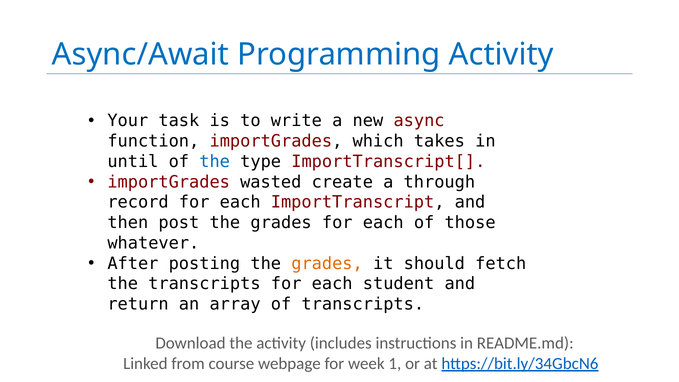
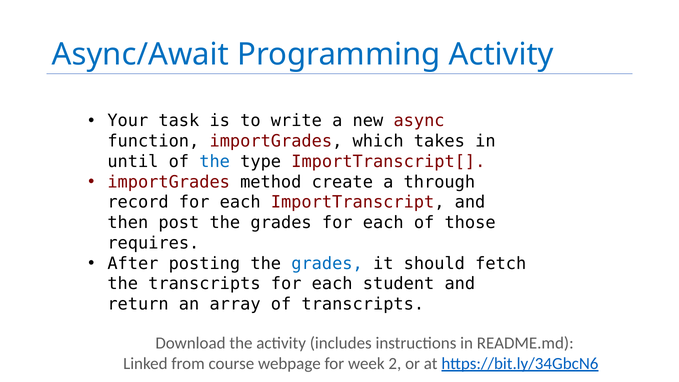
wasted: wasted -> method (271, 182)
whatever: whatever -> requires (153, 243)
grades colour: orange -> blue (327, 263)
1: 1 -> 2 (395, 363)
